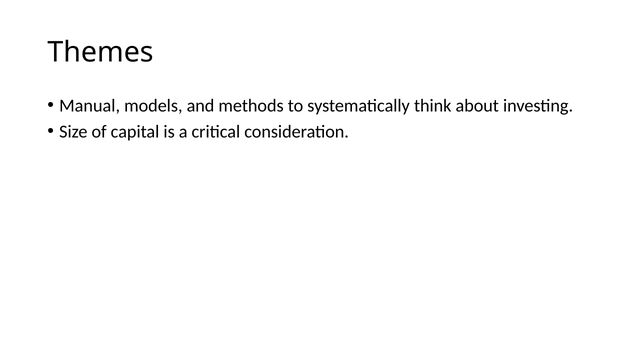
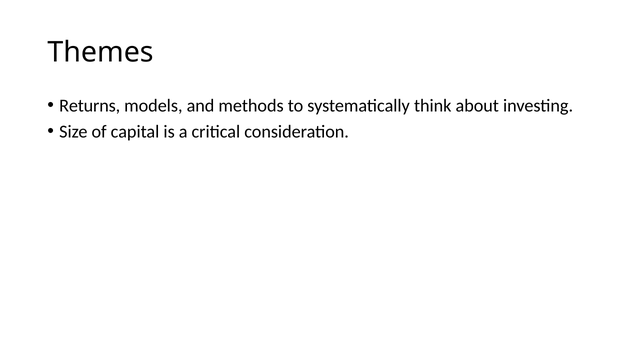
Manual: Manual -> Returns (90, 105)
